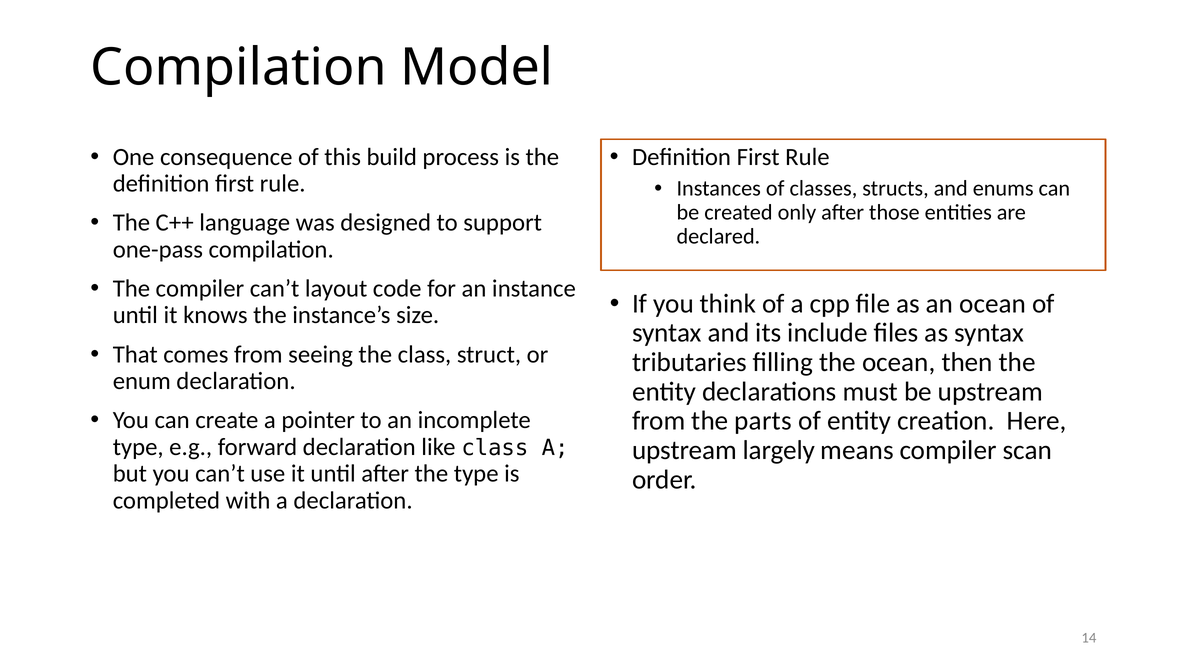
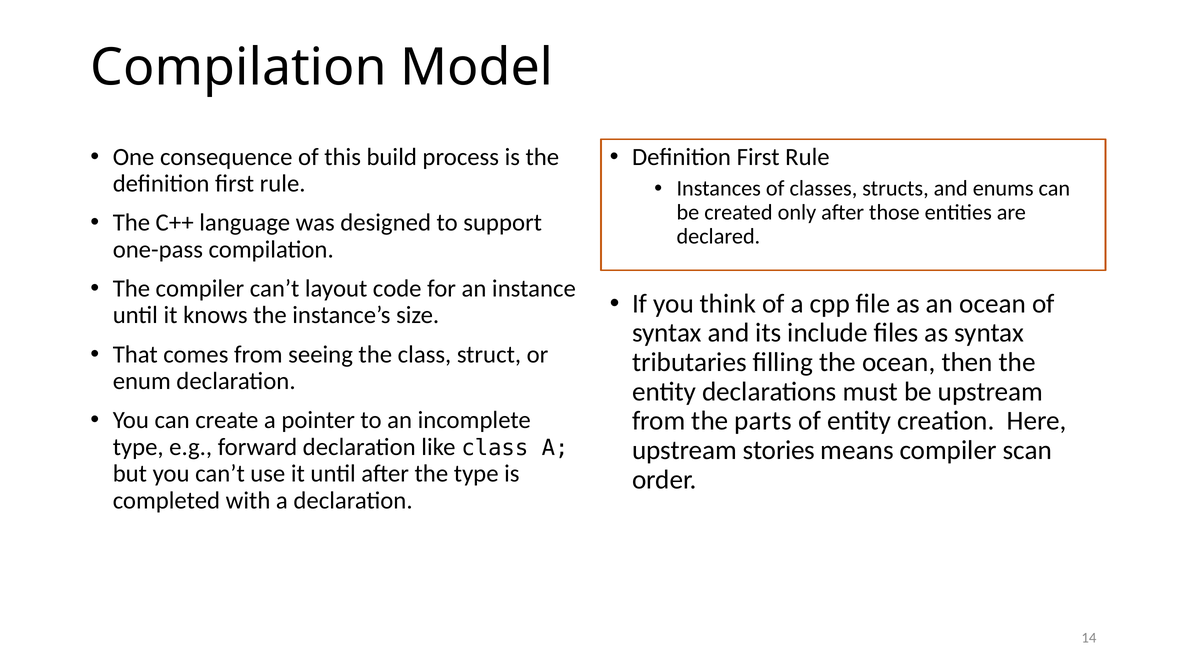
largely: largely -> stories (779, 450)
